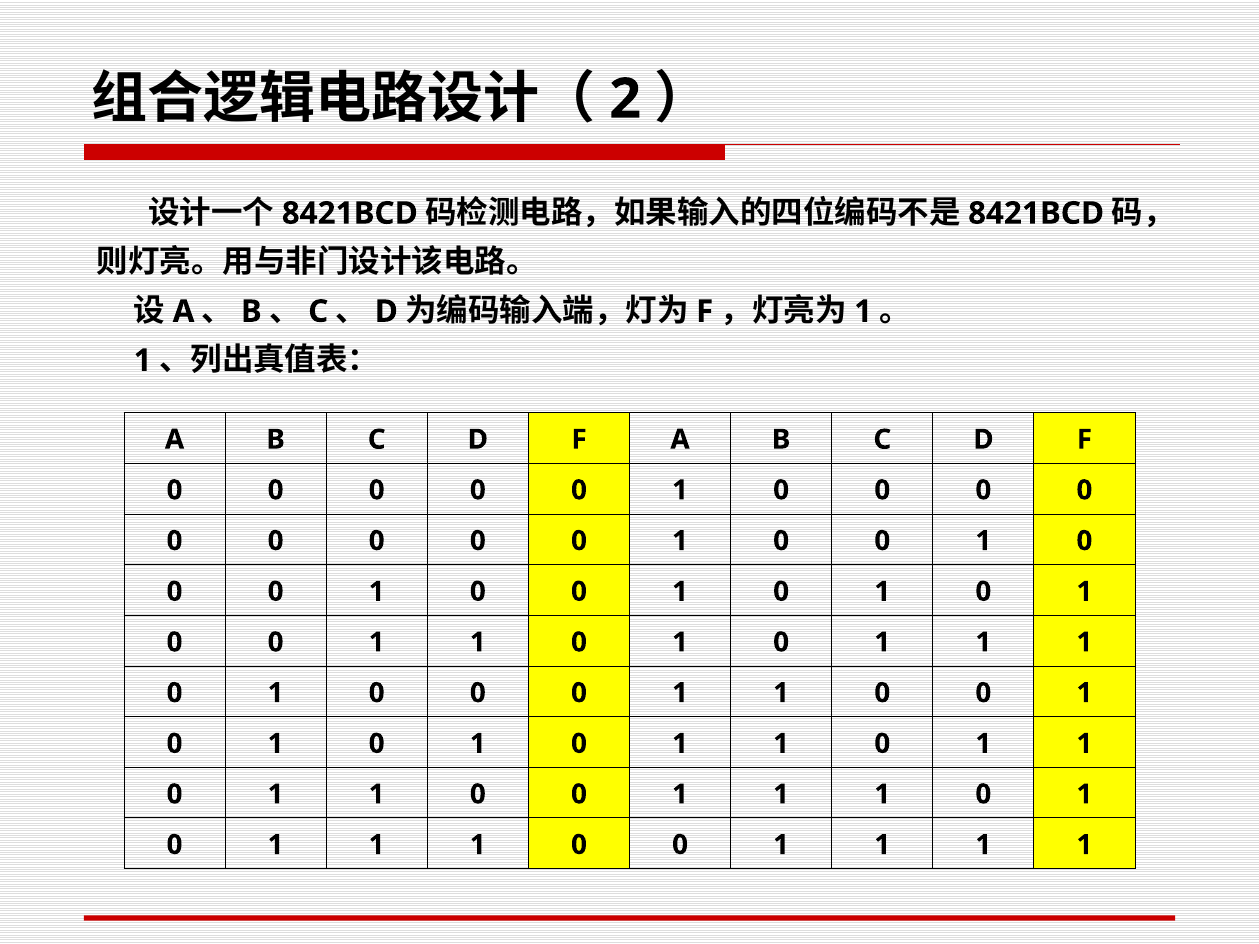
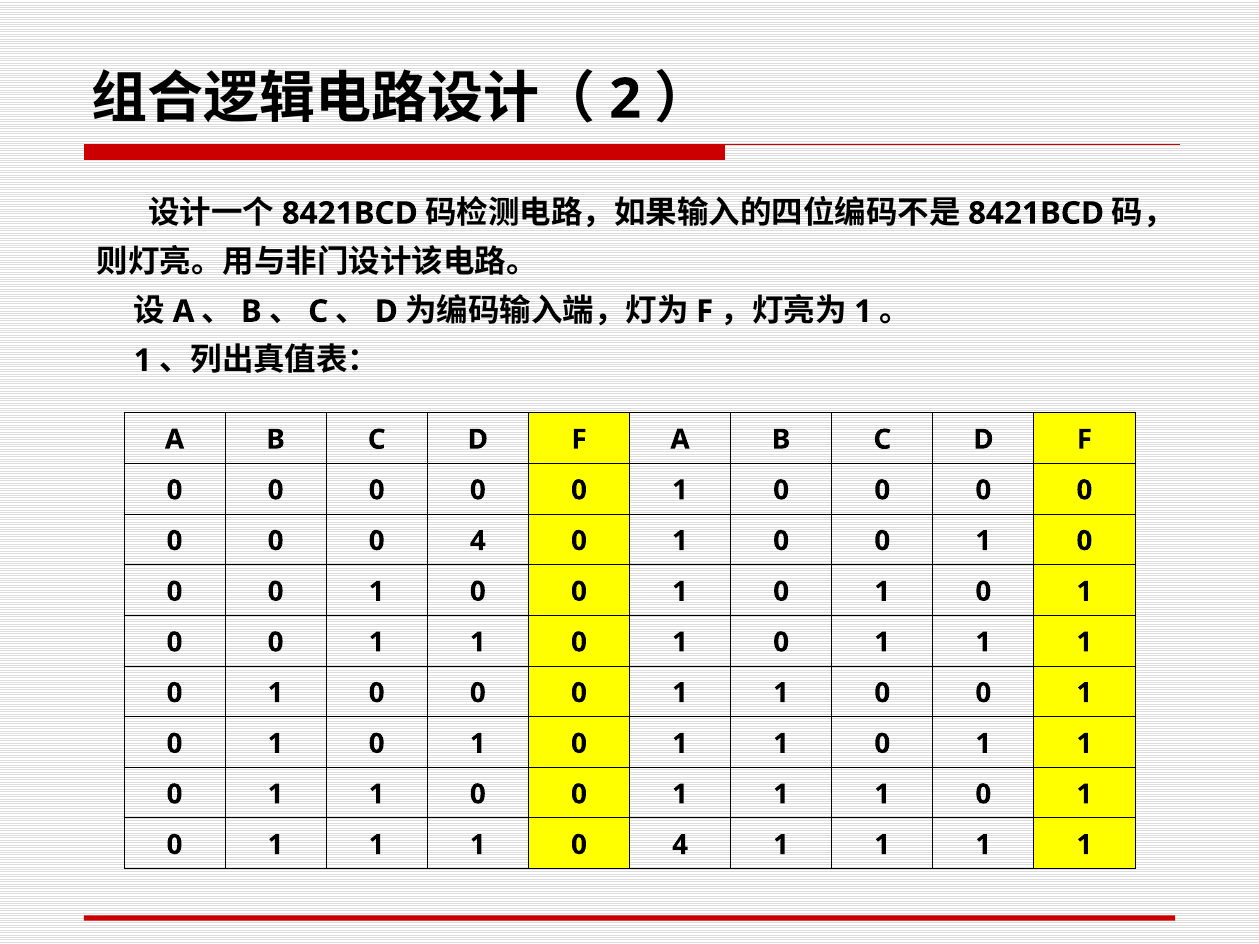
0: 0 -> 4 (478, 541)
0: 0 -> 4 (680, 845)
